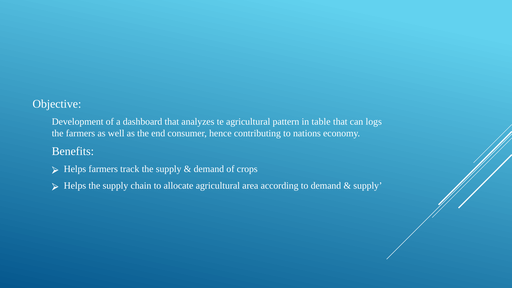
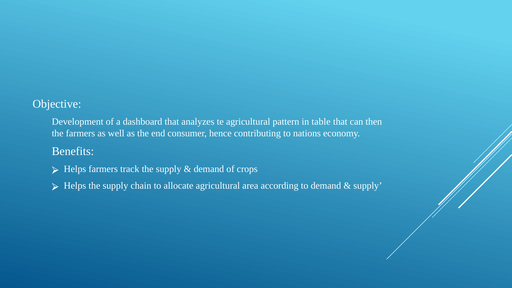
logs: logs -> then (374, 122)
